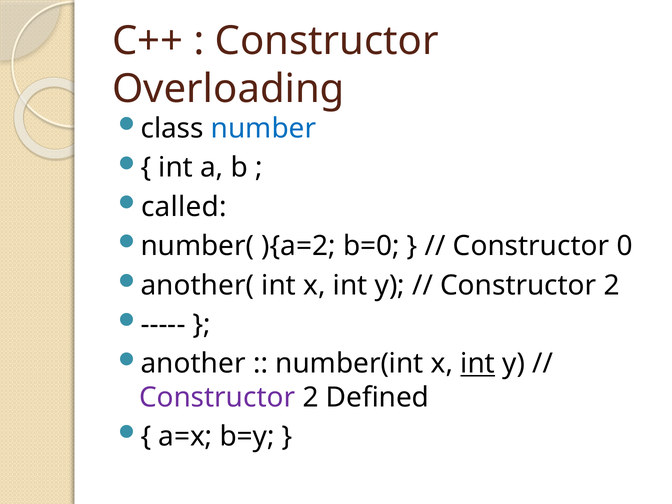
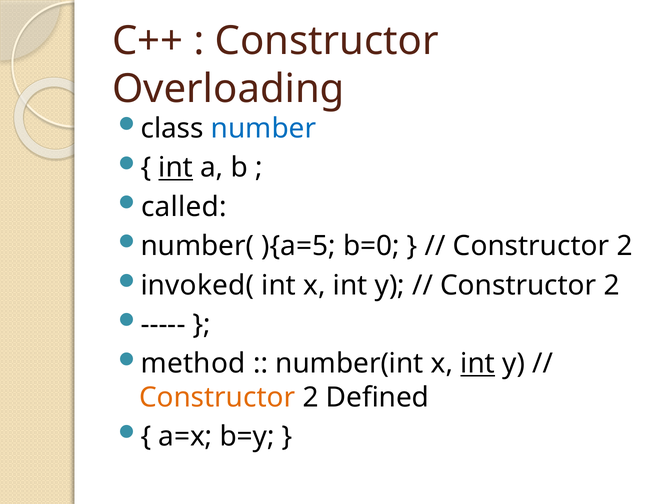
int underline: none -> present (176, 168)
){a=2: ){a=2 -> ){a=5 (299, 246)
0: 0 -> 2 (625, 246)
another(: another( -> invoked( (197, 285)
another: another -> method (193, 364)
Constructor colour: purple -> orange (217, 397)
